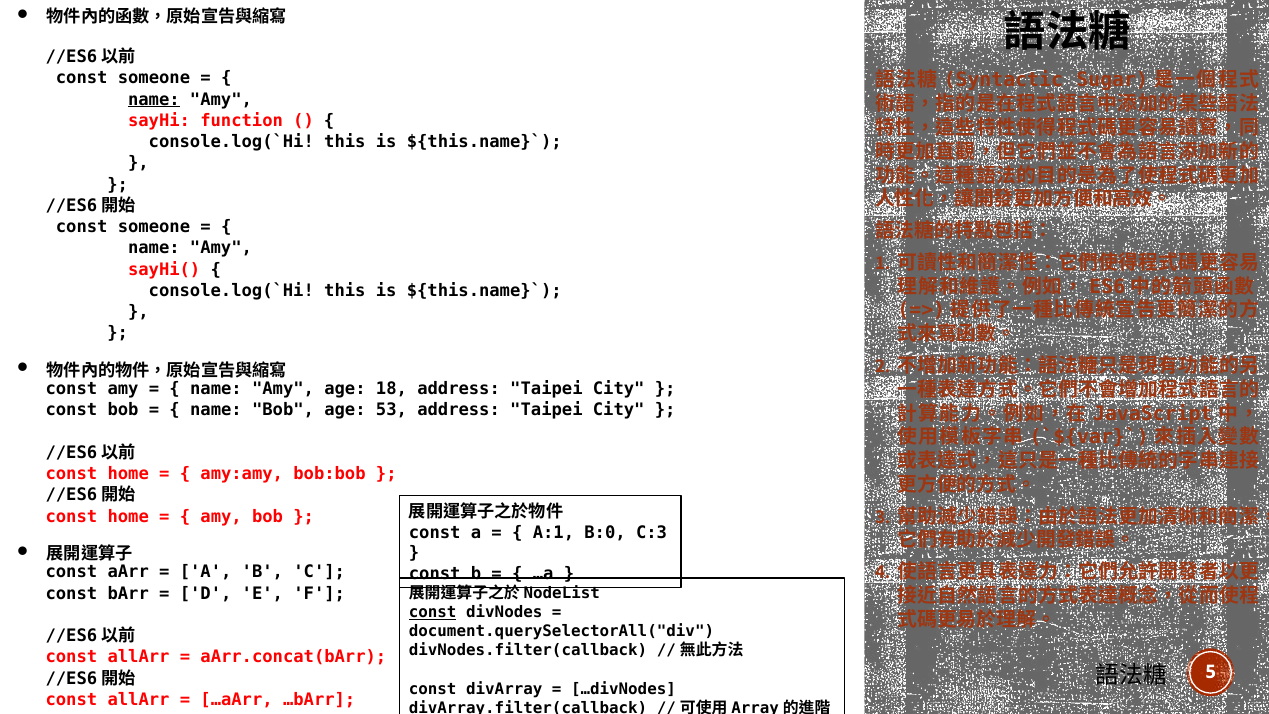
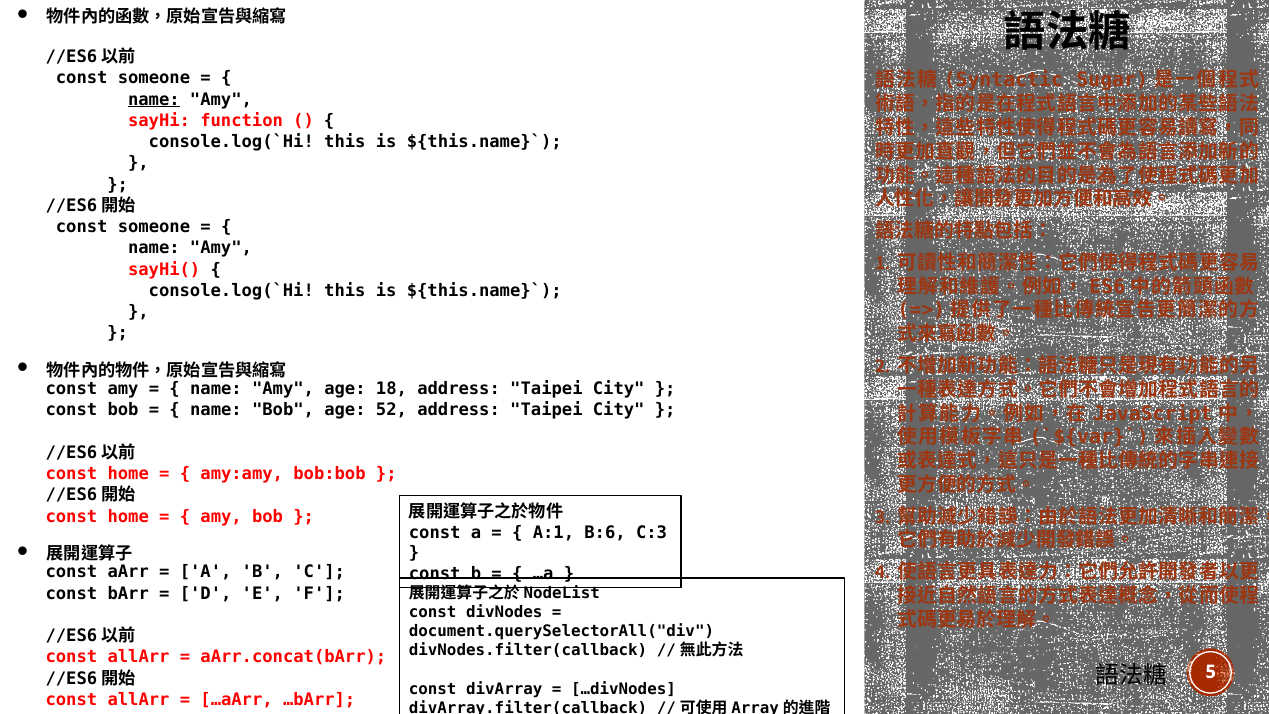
53: 53 -> 52 (391, 410)
B:0: B:0 -> B:6 (605, 532)
const underline: present -> none (433, 613)
